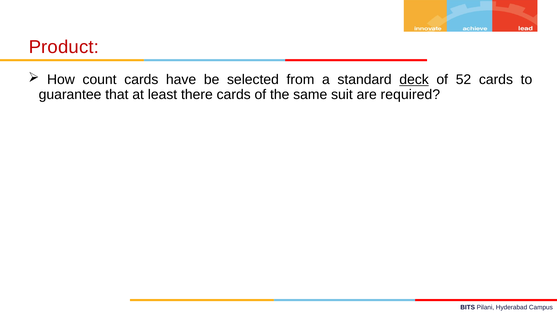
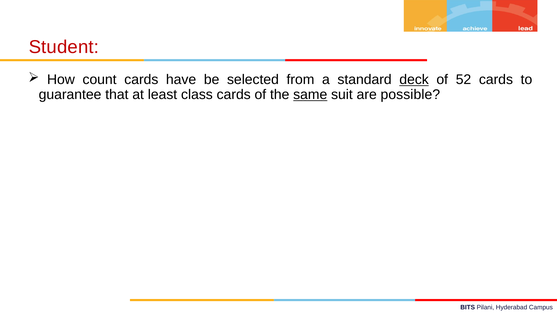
Product: Product -> Student (64, 47)
there: there -> class (197, 95)
same underline: none -> present (310, 95)
required: required -> possible (410, 95)
